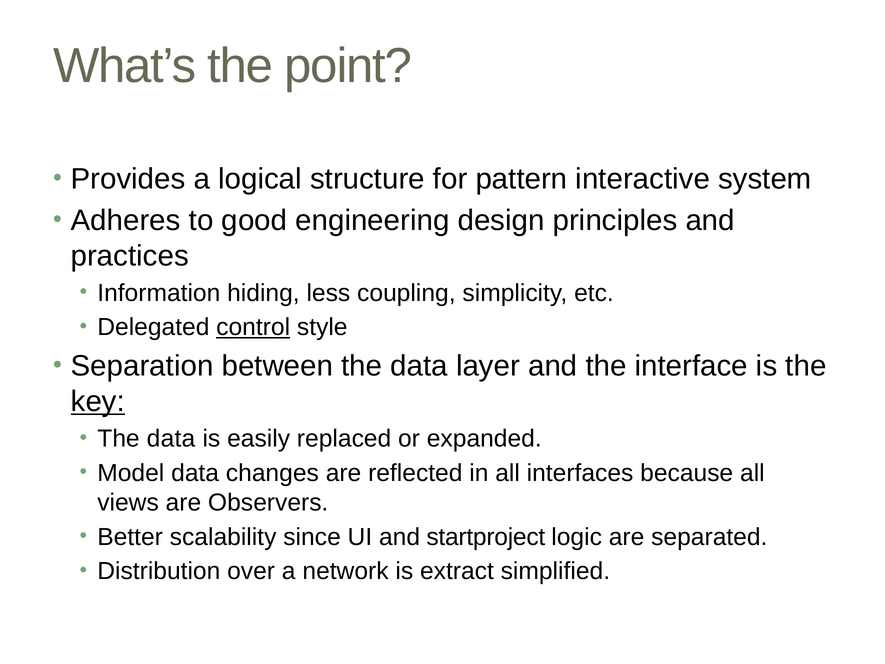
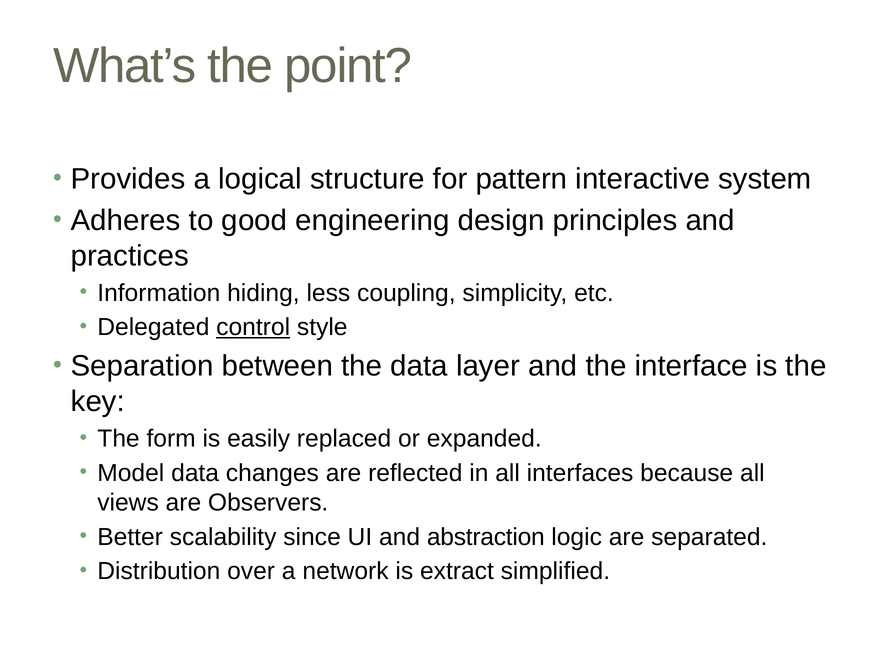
key underline: present -> none (98, 401)
data: data -> form (171, 438)
startproject: startproject -> abstraction (486, 537)
